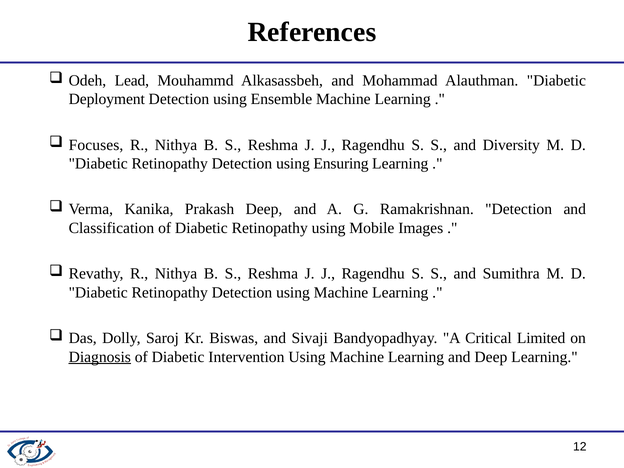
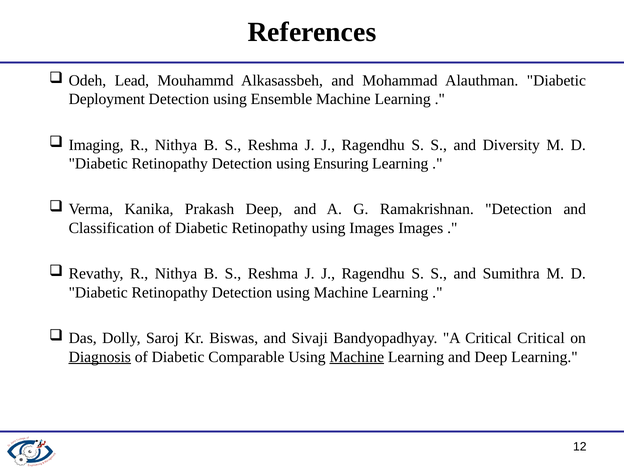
Focuses: Focuses -> Imaging (96, 145)
using Mobile: Mobile -> Images (372, 228)
Critical Limited: Limited -> Critical (541, 338)
Intervention: Intervention -> Comparable (246, 357)
Machine underline: none -> present (357, 357)
